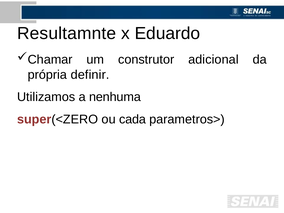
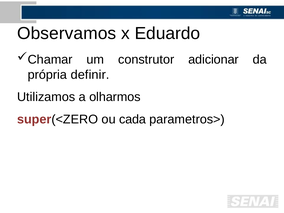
Resultamnte: Resultamnte -> Observamos (67, 33)
adicional: adicional -> adicionar (213, 60)
nenhuma: nenhuma -> olharmos (115, 97)
